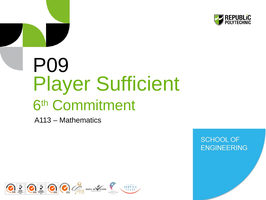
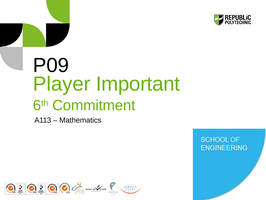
Sufficient: Sufficient -> Important (138, 84)
